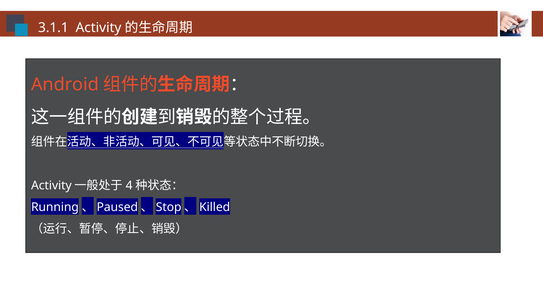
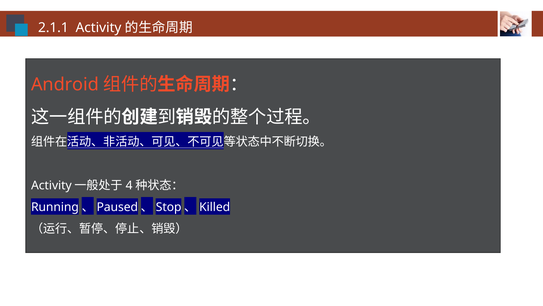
3.1.1: 3.1.1 -> 2.1.1 (53, 28)
